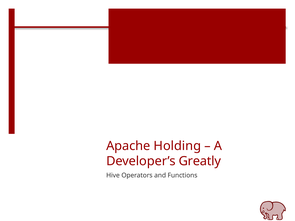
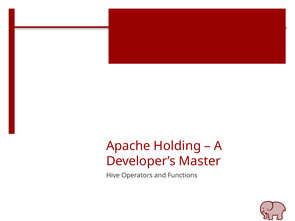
Greatly: Greatly -> Master (200, 161)
